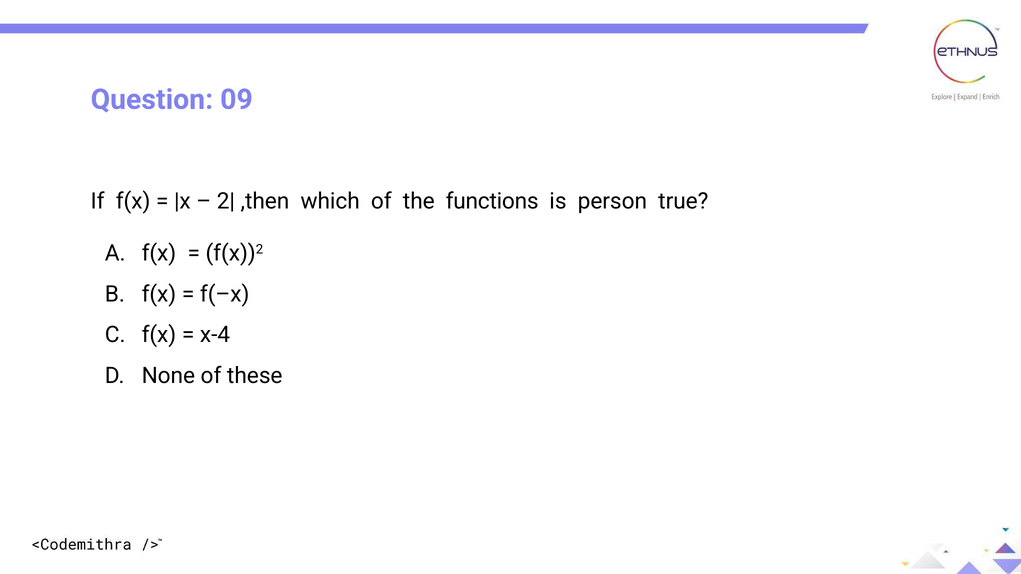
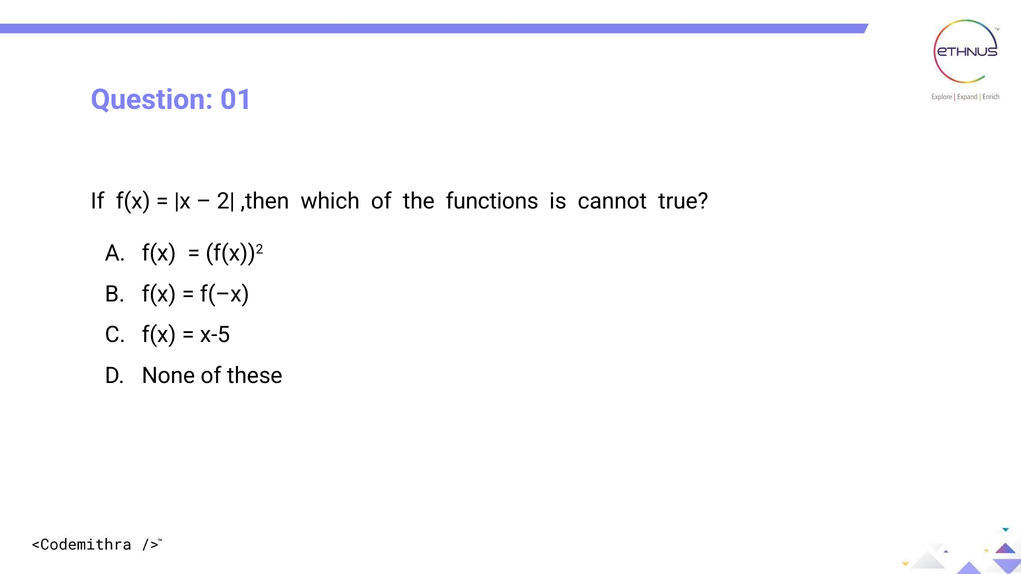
09: 09 -> 01 (236, 100)
person: person -> cannot (612, 201)
x-4: x-4 -> x-5 (215, 335)
